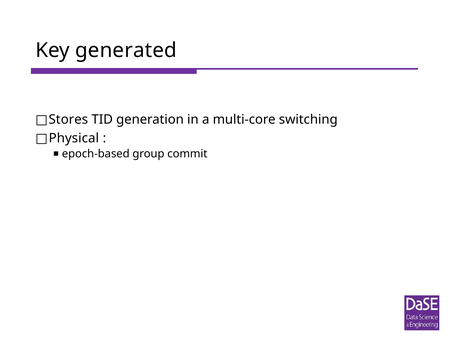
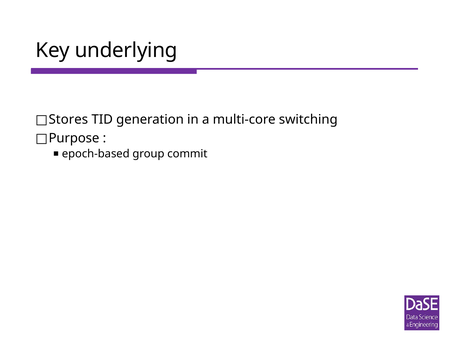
generated: generated -> underlying (126, 50)
Physical: Physical -> Purpose (74, 138)
